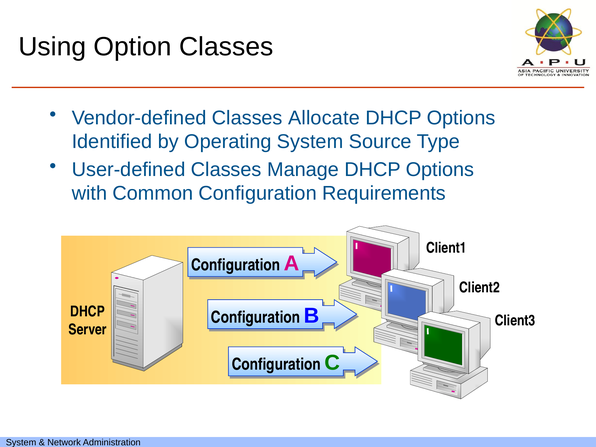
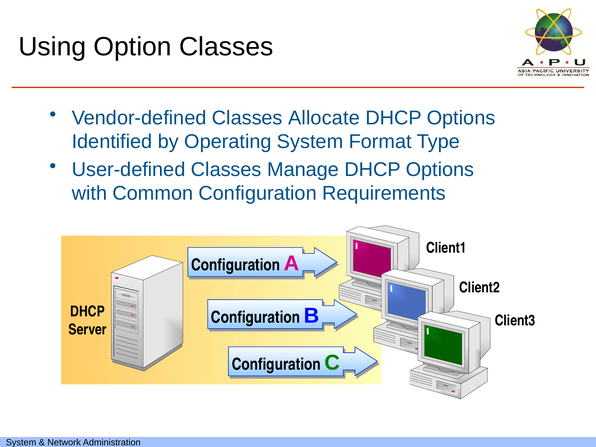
Source: Source -> Format (380, 142)
